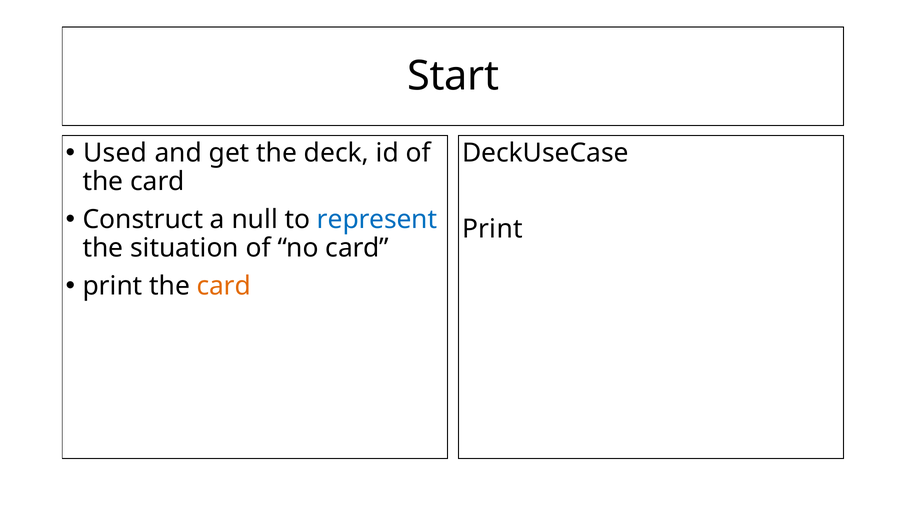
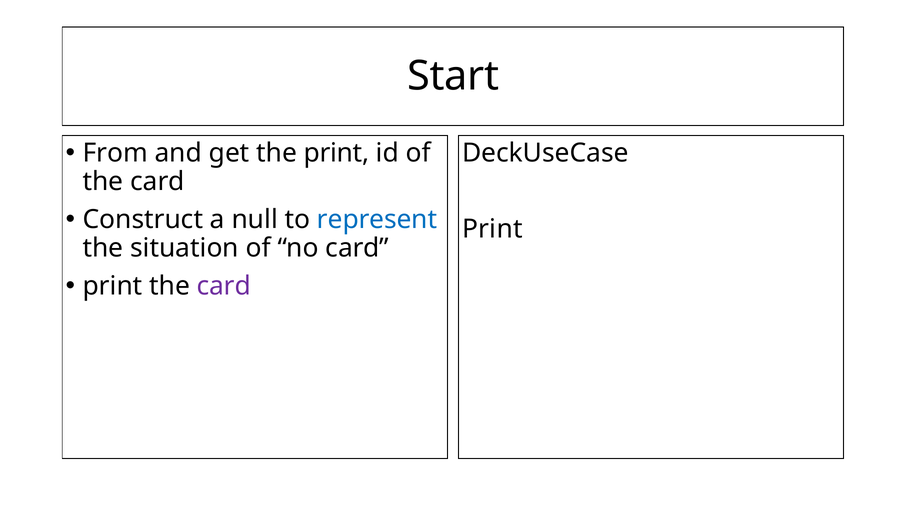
Used: Used -> From (115, 153)
the deck: deck -> print (337, 153)
card colour: orange -> purple (224, 286)
